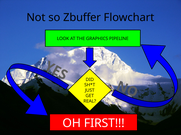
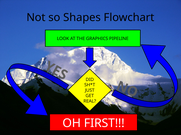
Zbuffer: Zbuffer -> Shapes (82, 18)
